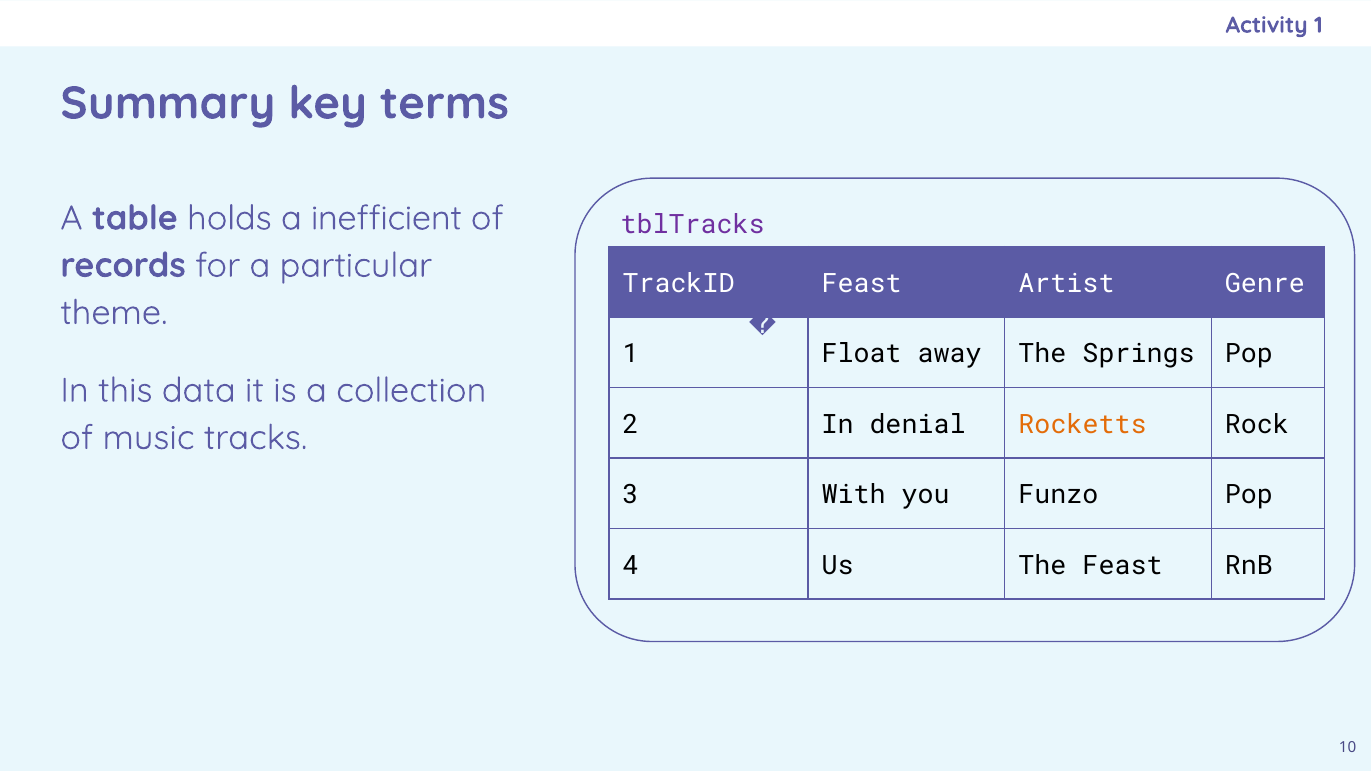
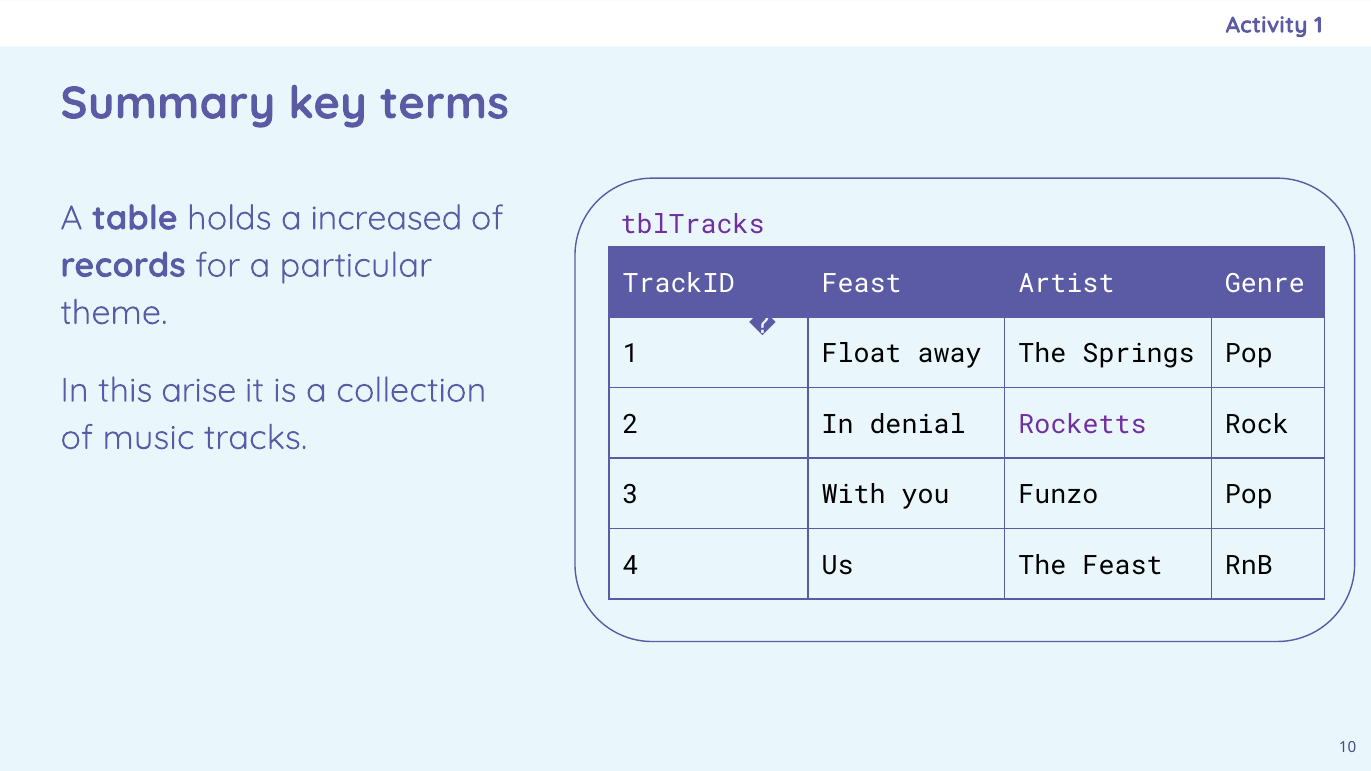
inefficient: inefficient -> increased (386, 218)
data: data -> arise (199, 391)
Rocketts colour: orange -> purple (1083, 424)
